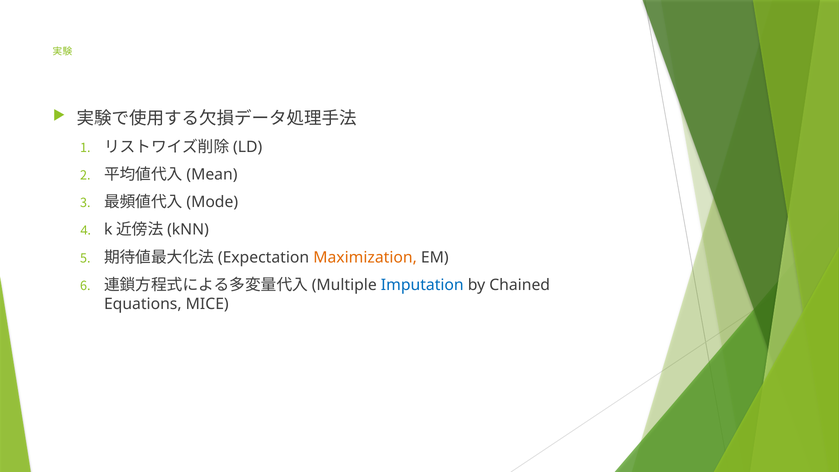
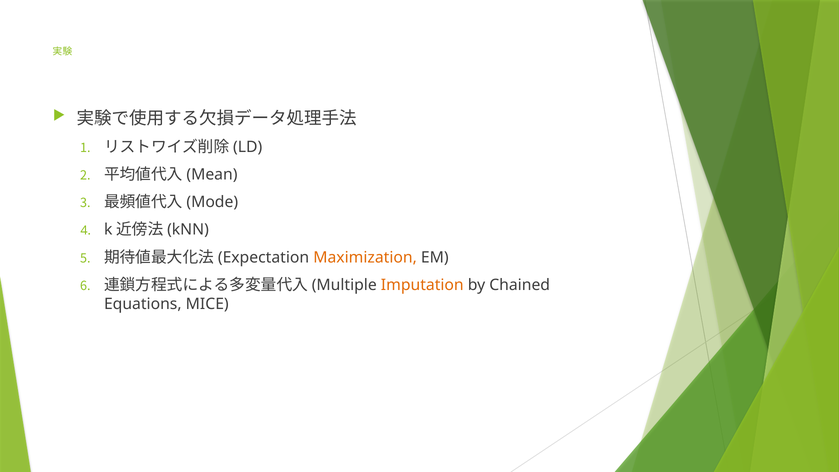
Imputation colour: blue -> orange (422, 285)
